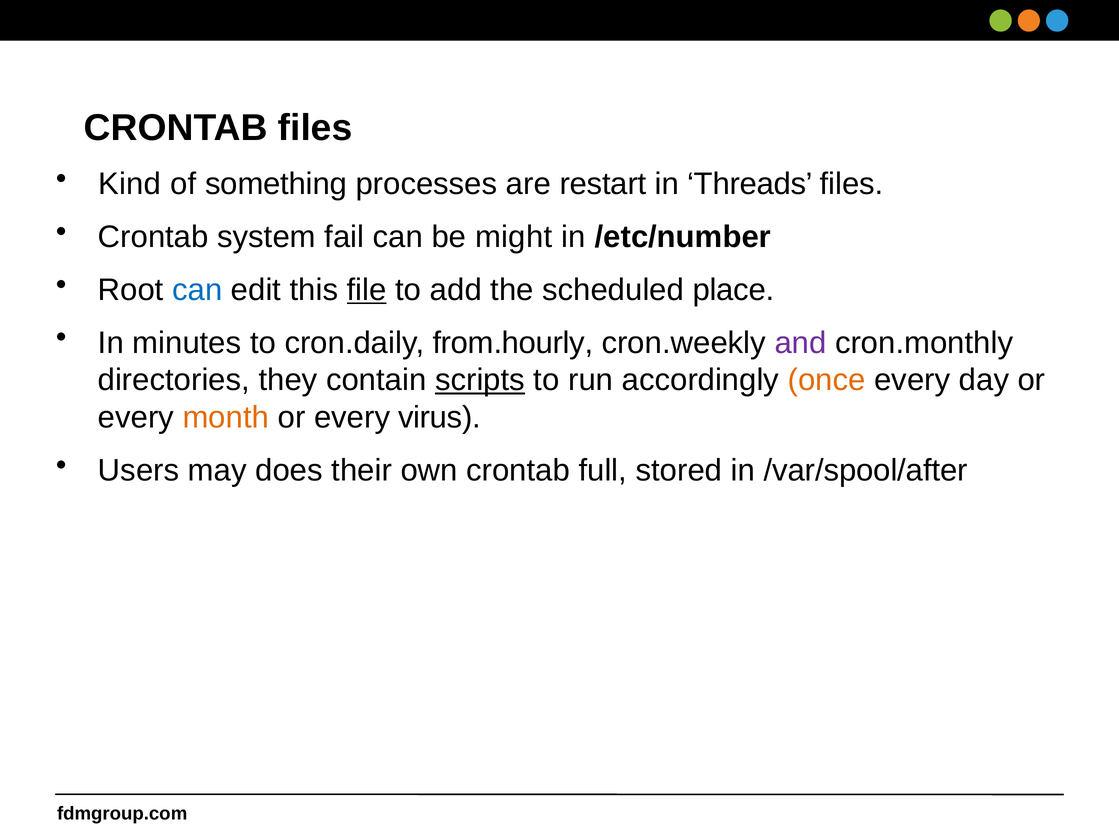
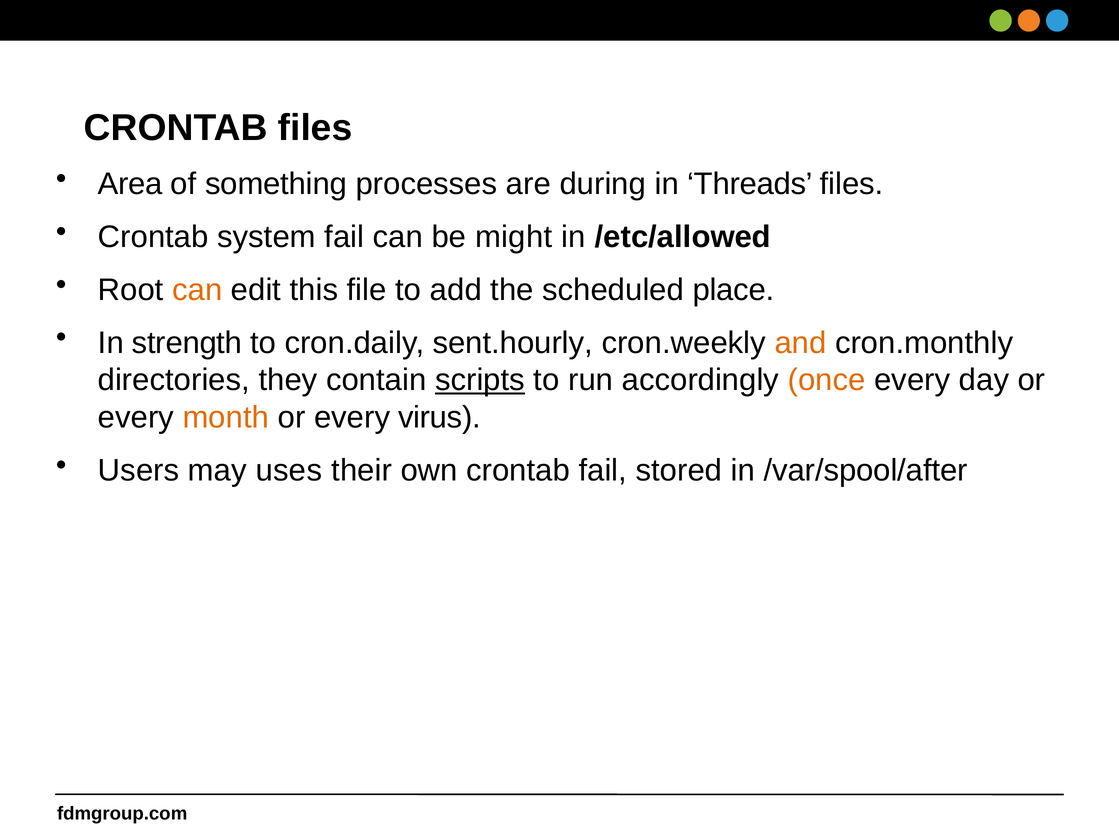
Kind: Kind -> Area (130, 184)
restart: restart -> during (603, 184)
/etc/number: /etc/number -> /etc/allowed (683, 237)
can colour: blue -> orange (197, 290)
file underline: present -> none (367, 290)
minutes: minutes -> strength (187, 342)
from.hourly: from.hourly -> sent.hourly (513, 342)
and colour: purple -> orange (800, 342)
does: does -> uses (289, 470)
crontab full: full -> fail (603, 470)
